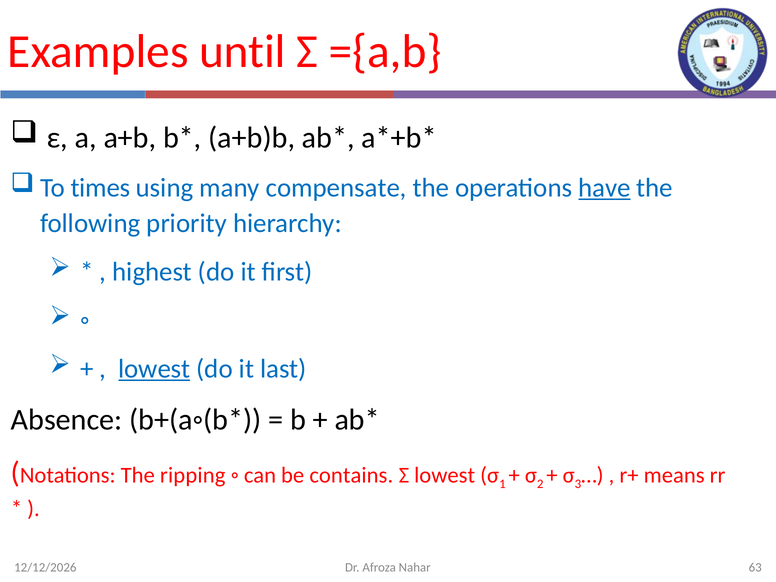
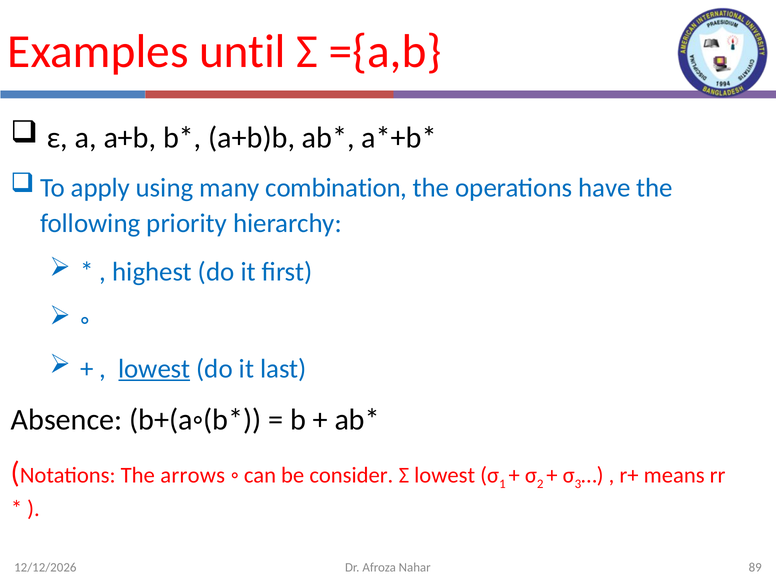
times: times -> apply (100, 188)
compensate: compensate -> combination (336, 188)
have underline: present -> none (604, 188)
ripping: ripping -> arrows (193, 475)
contains: contains -> consider (351, 475)
63: 63 -> 89 (755, 567)
